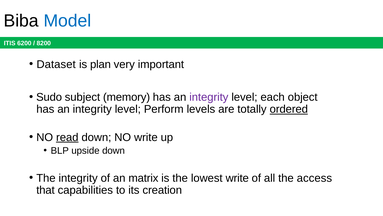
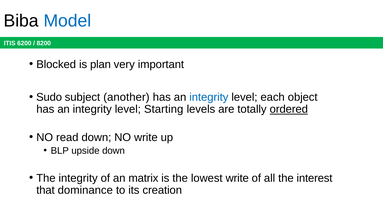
Dataset: Dataset -> Blocked (56, 64)
memory: memory -> another (126, 97)
integrity colour: purple -> blue (209, 97)
Perform: Perform -> Starting (164, 109)
read underline: present -> none (67, 137)
access: access -> interest (315, 178)
capabilities: capabilities -> dominance (85, 190)
